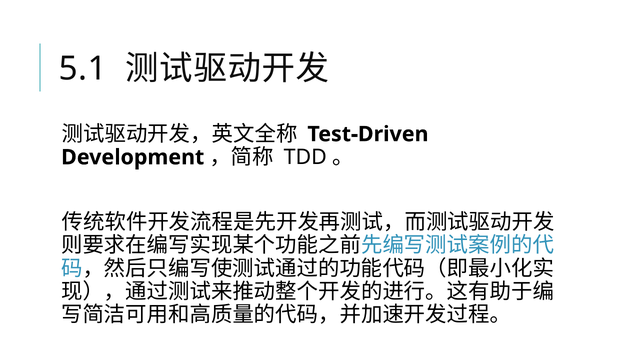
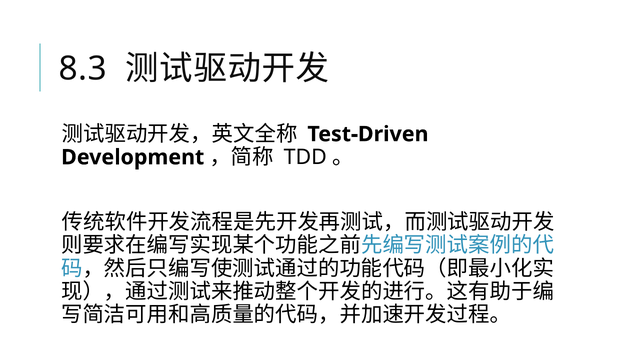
5.1: 5.1 -> 8.3 (83, 69)
